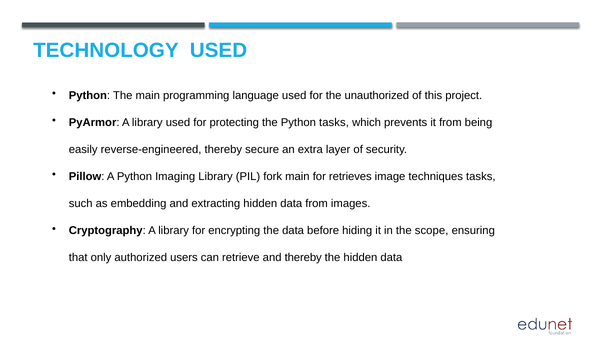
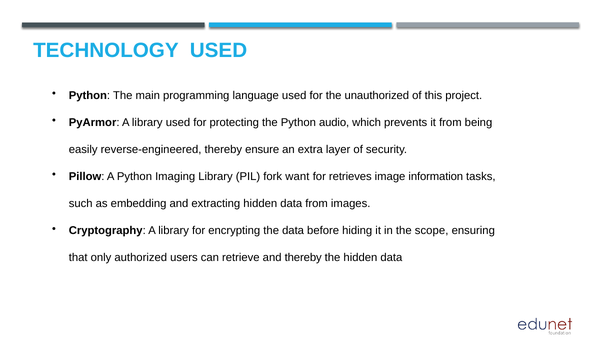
Python tasks: tasks -> audio (334, 122)
secure: secure -> ensure (262, 150)
fork main: main -> want (297, 177)
techniques: techniques -> information (436, 177)
